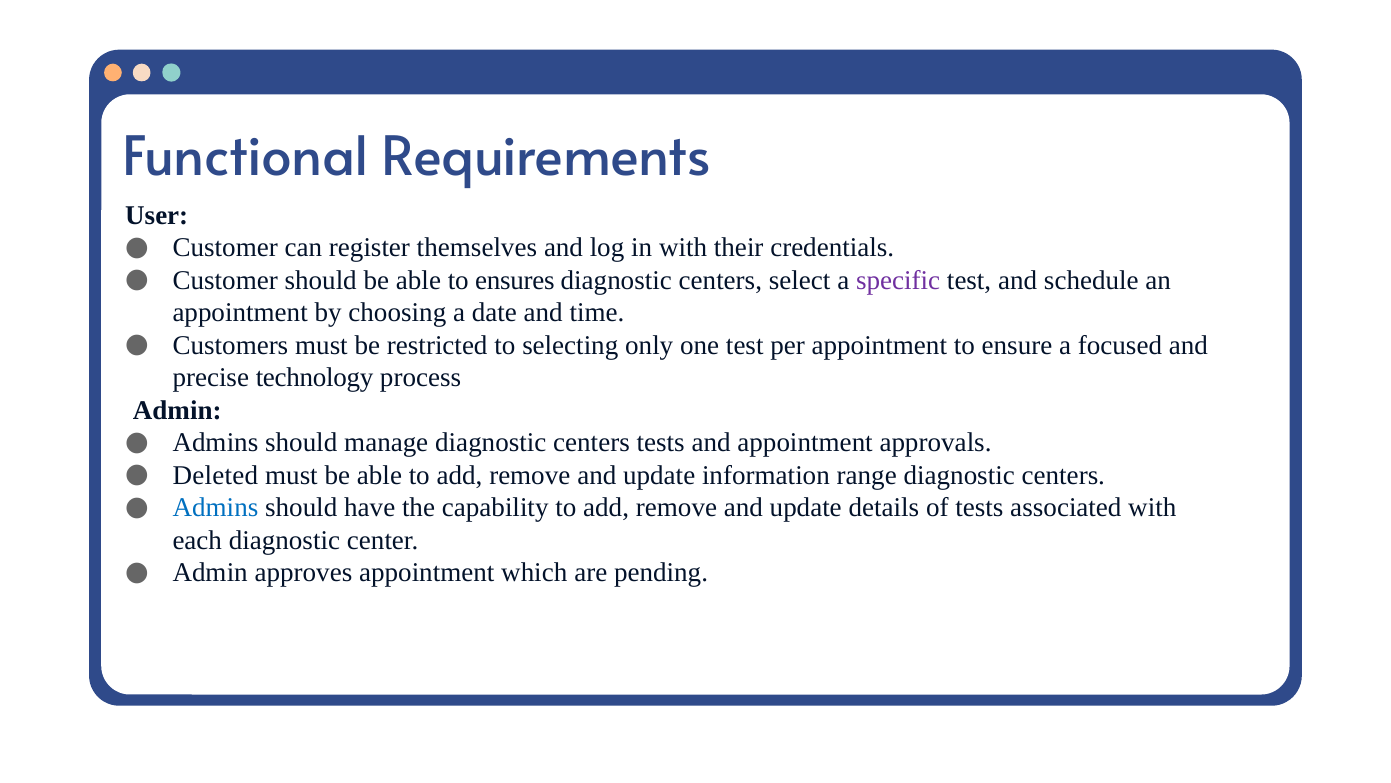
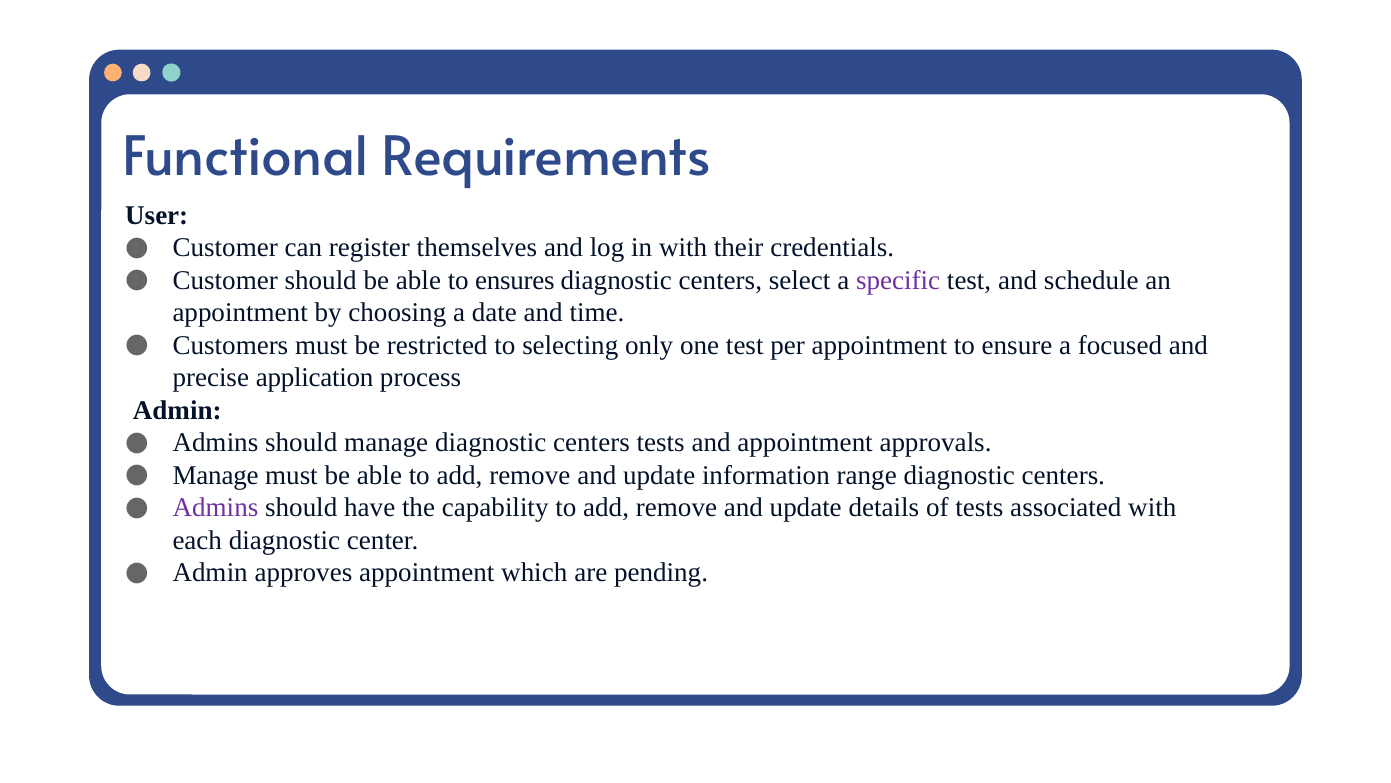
technology: technology -> application (315, 377)
Deleted: Deleted -> Manage (216, 475)
Admins colour: blue -> purple (215, 507)
